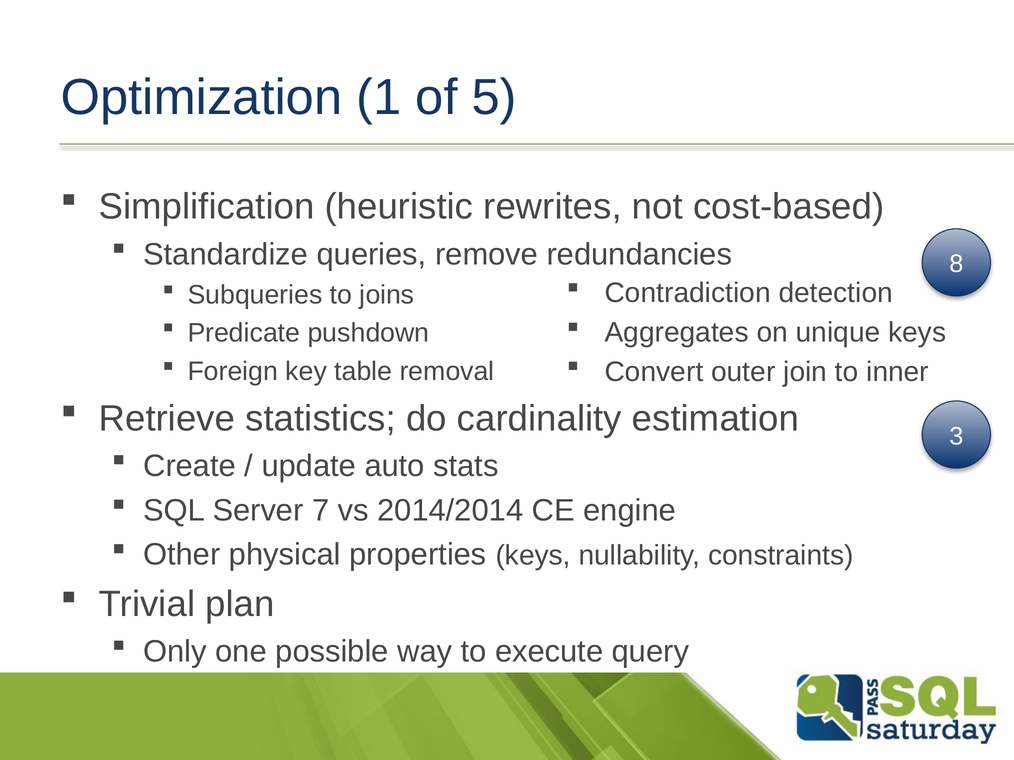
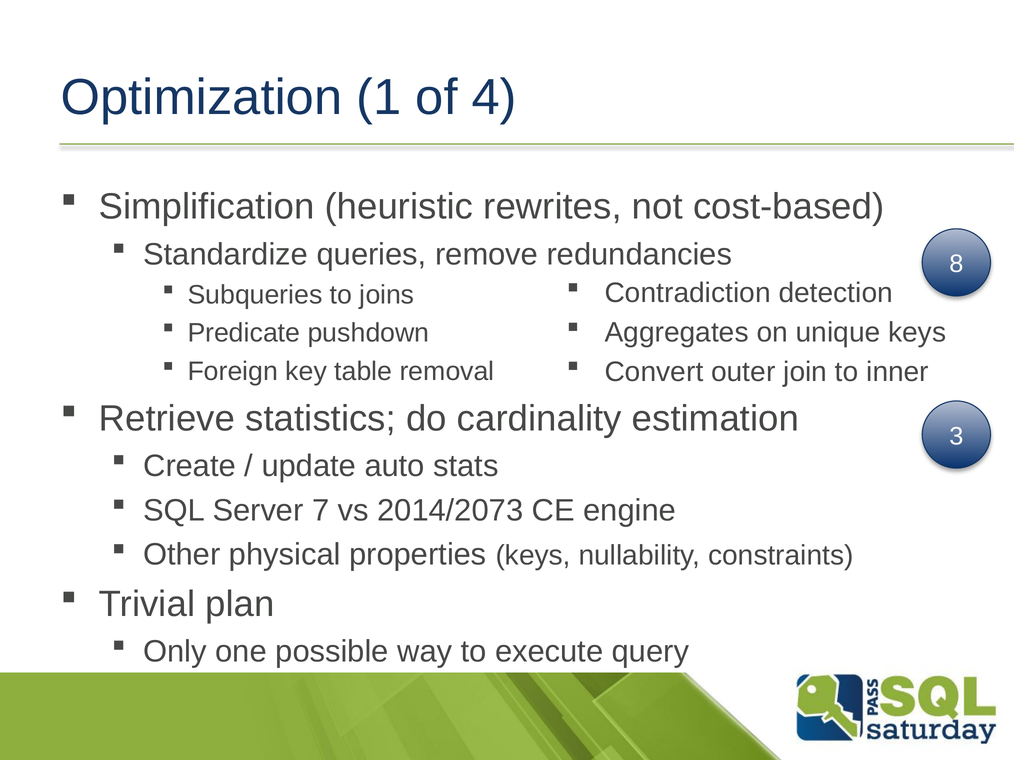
5: 5 -> 4 (494, 97)
2014/2014: 2014/2014 -> 2014/2073 (450, 511)
